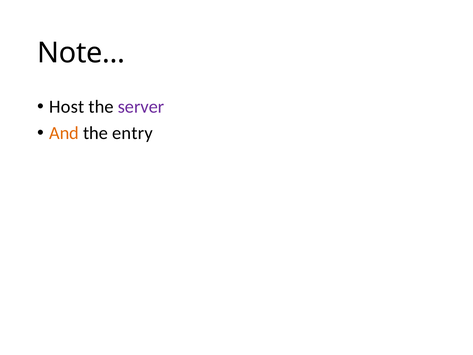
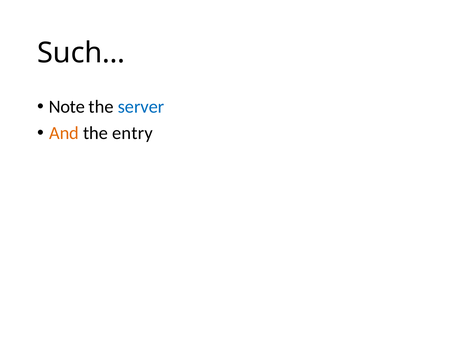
Note…: Note… -> Such… (81, 53)
Host: Host -> Note (67, 107)
server colour: purple -> blue (141, 107)
